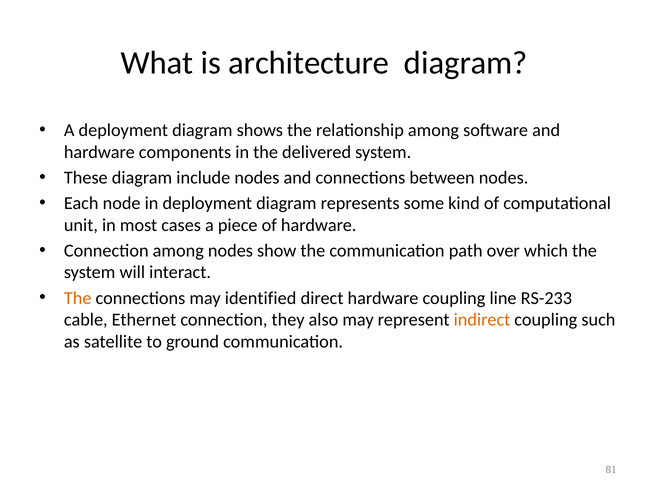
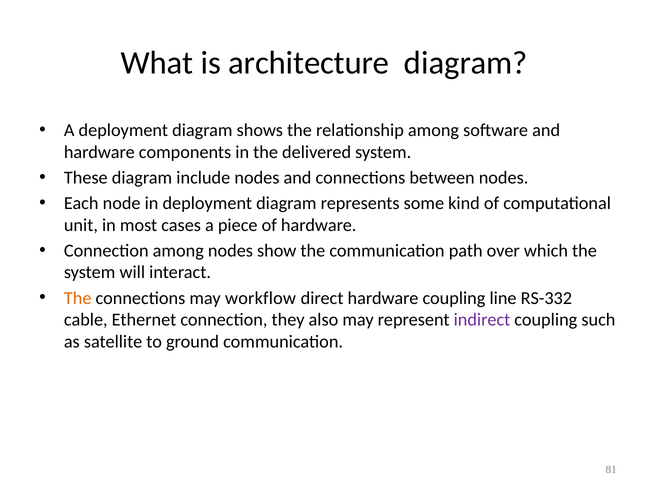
identified: identified -> workflow (261, 298)
RS-233: RS-233 -> RS-332 (546, 298)
indirect colour: orange -> purple (482, 320)
